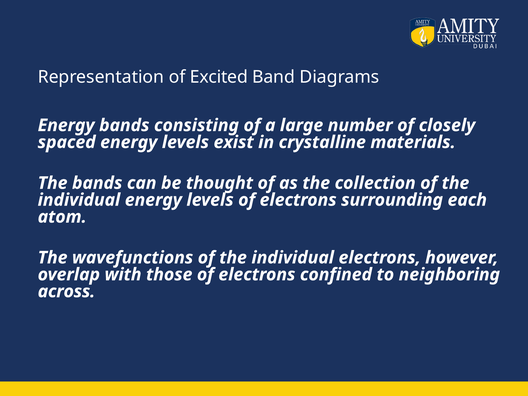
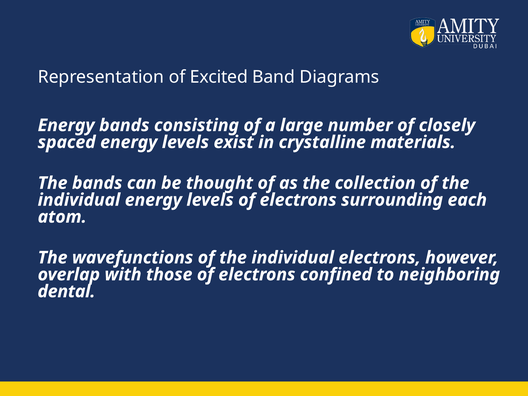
across: across -> dental (66, 291)
